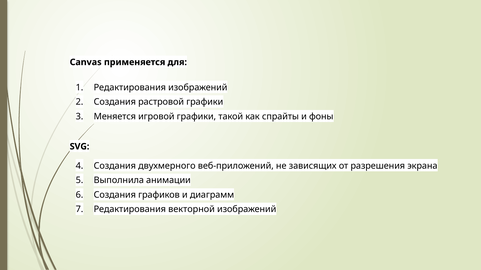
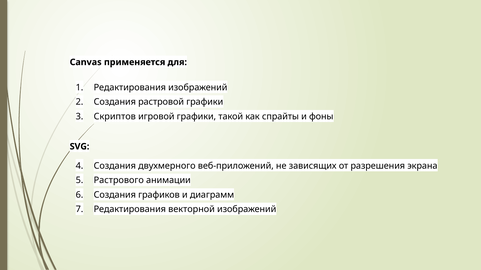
Меняется: Меняется -> Скриптов (115, 117)
Выполнила: Выполнила -> Растрового (119, 181)
